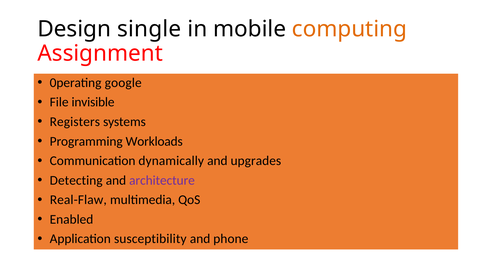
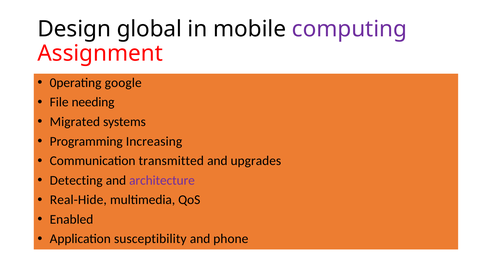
single: single -> global (149, 29)
computing colour: orange -> purple (350, 29)
invisible: invisible -> needing (93, 102)
Registers: Registers -> Migrated (75, 122)
Workloads: Workloads -> Increasing (154, 141)
dynamically: dynamically -> transmitted (171, 161)
Real-Flaw: Real-Flaw -> Real-Hide (78, 200)
